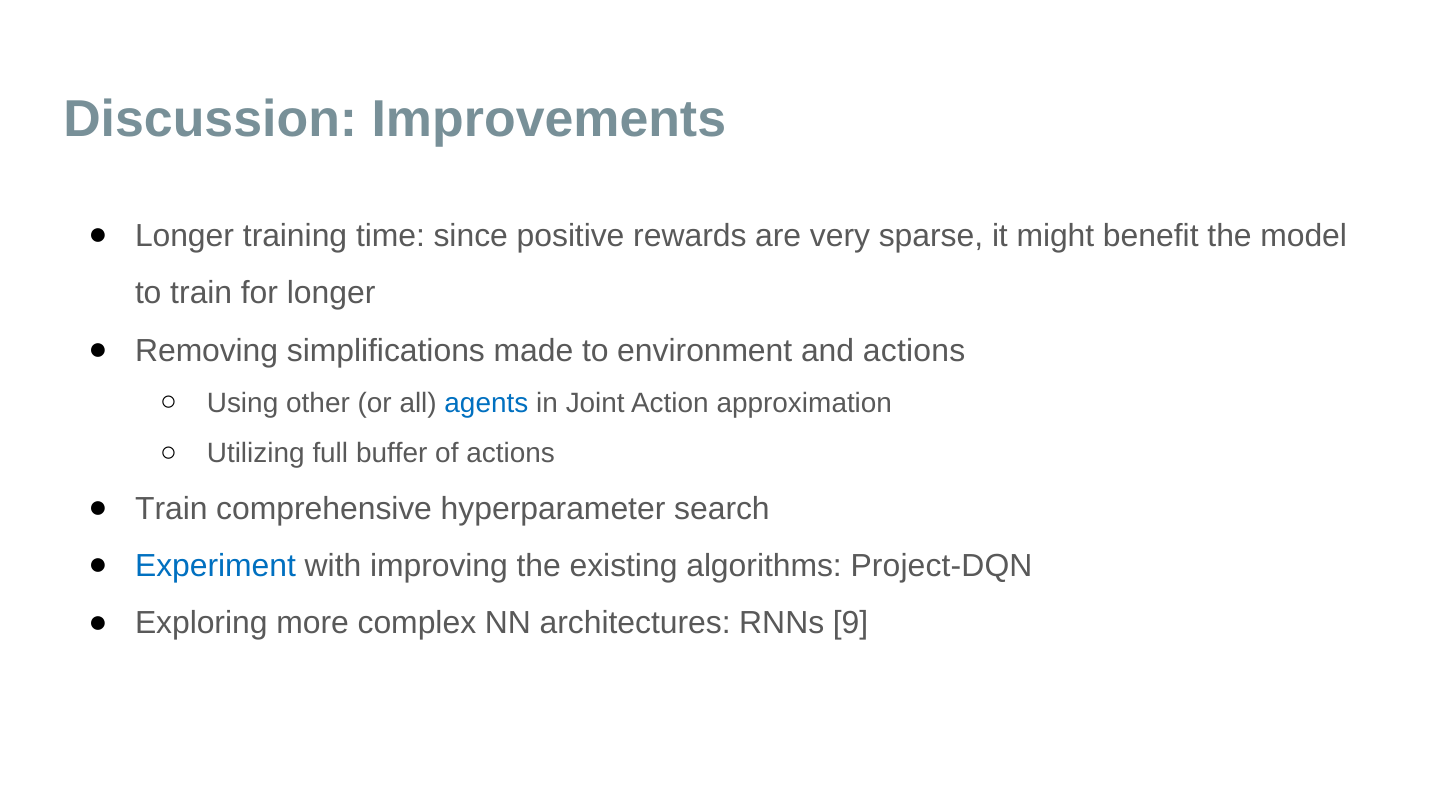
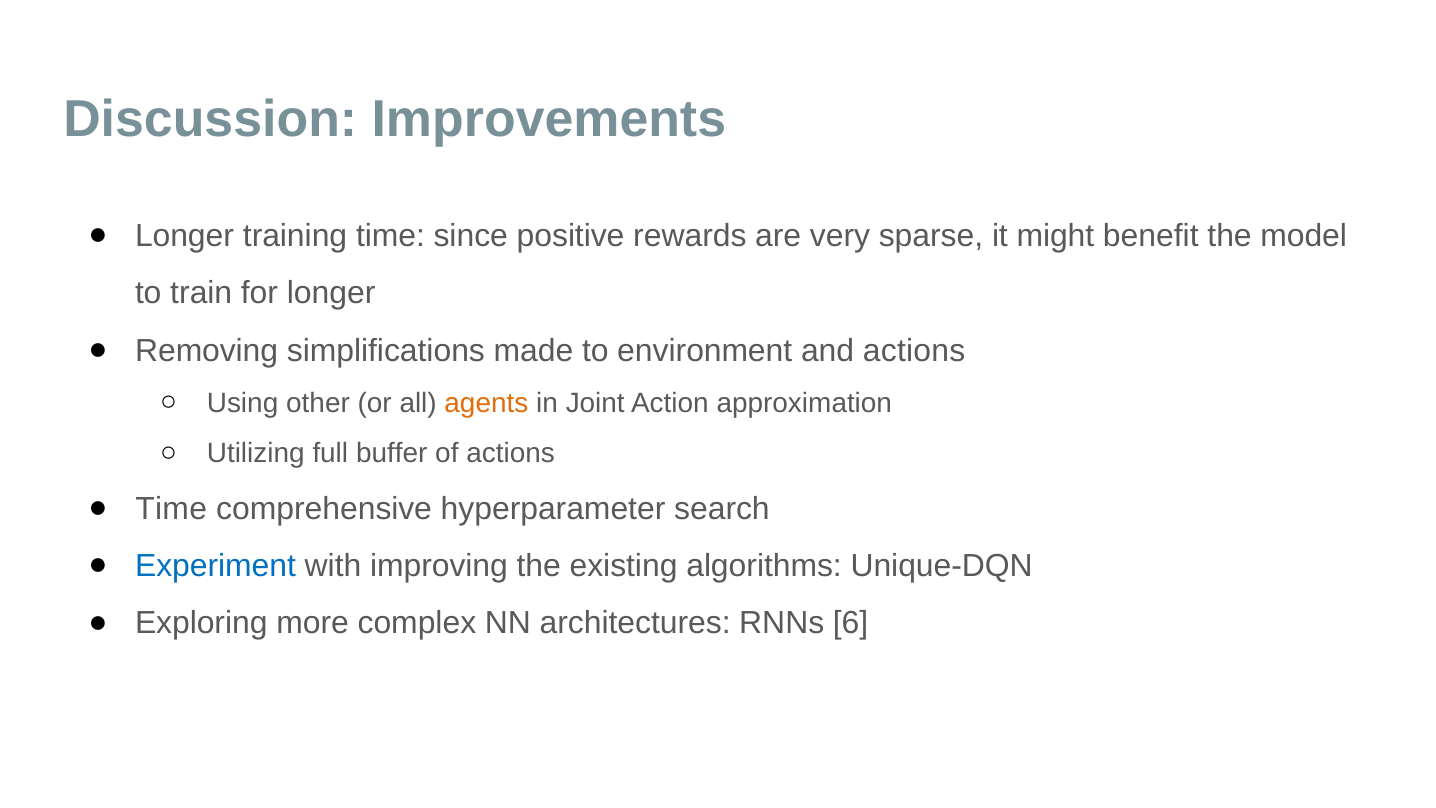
agents colour: blue -> orange (486, 403)
Train: Train -> Time (171, 508)
Project-DQN: Project-DQN -> Unique-DQN (942, 566)
9: 9 -> 6 (851, 623)
